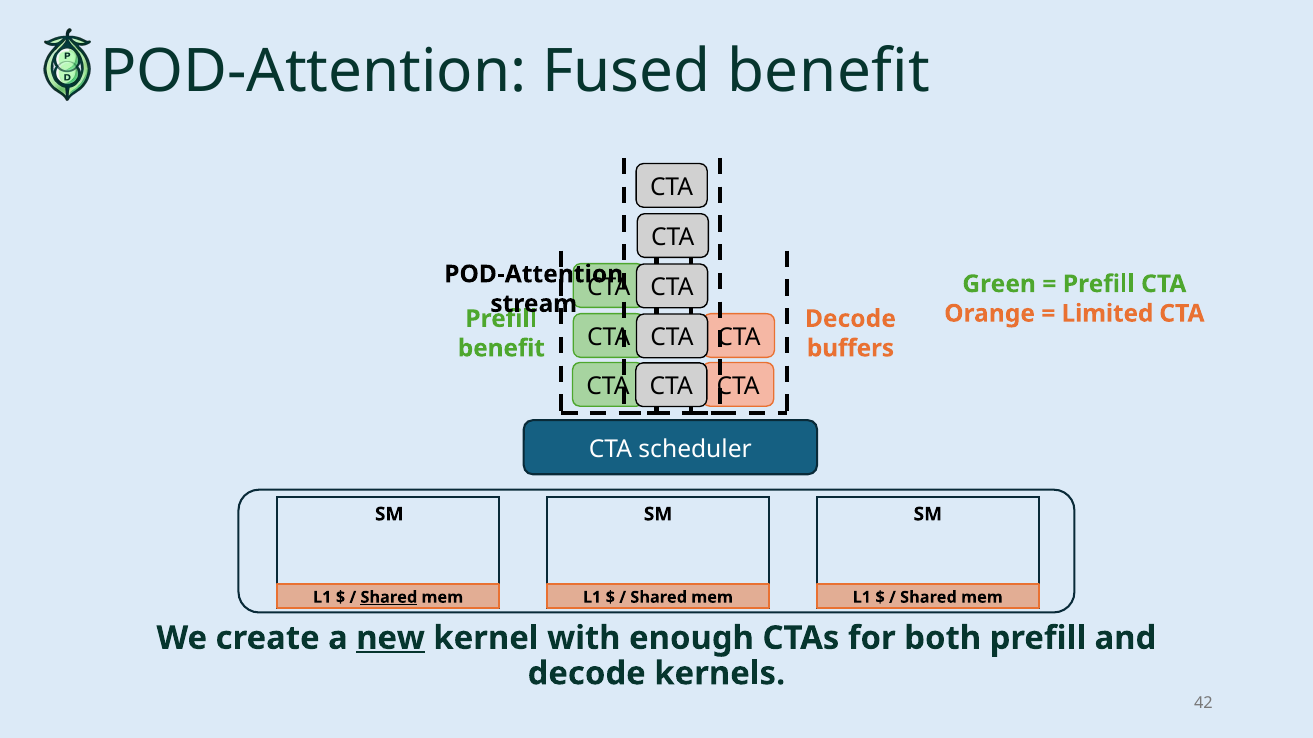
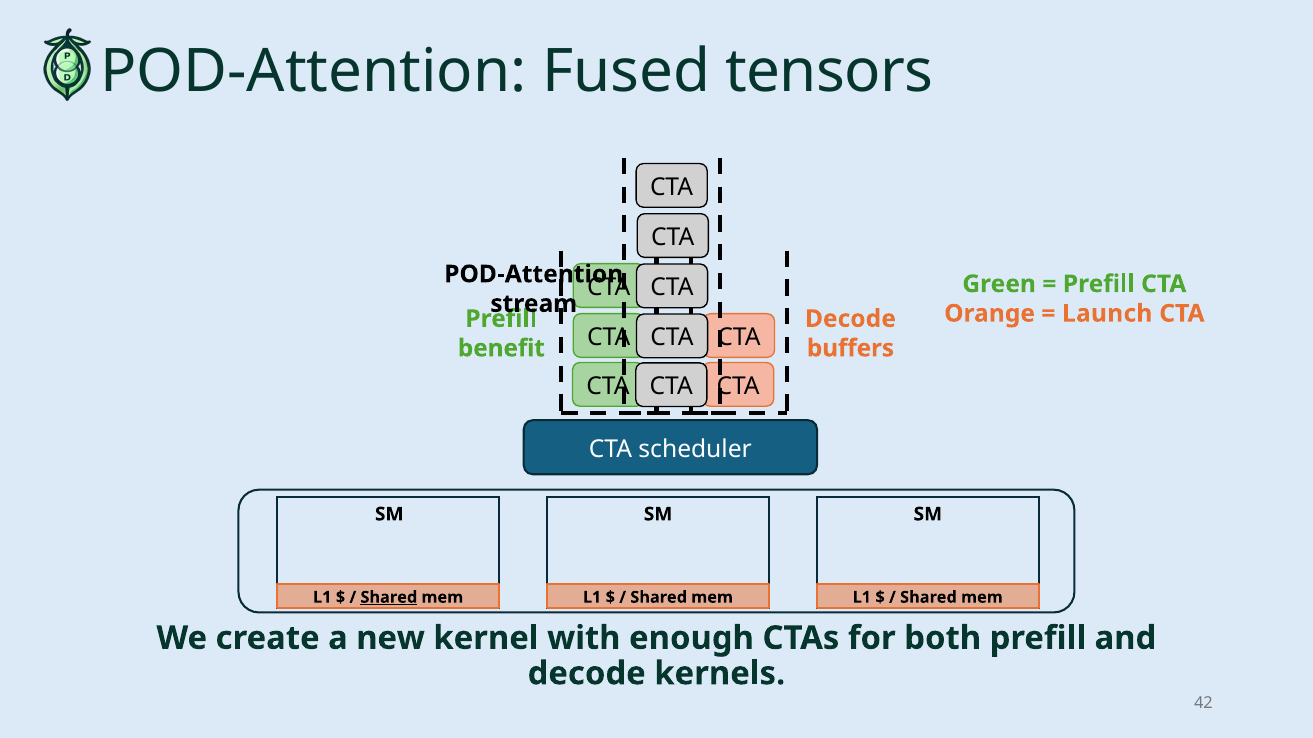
Fused benefit: benefit -> tensors (829, 72)
Limited: Limited -> Launch (1107, 314)
new underline: present -> none (391, 639)
